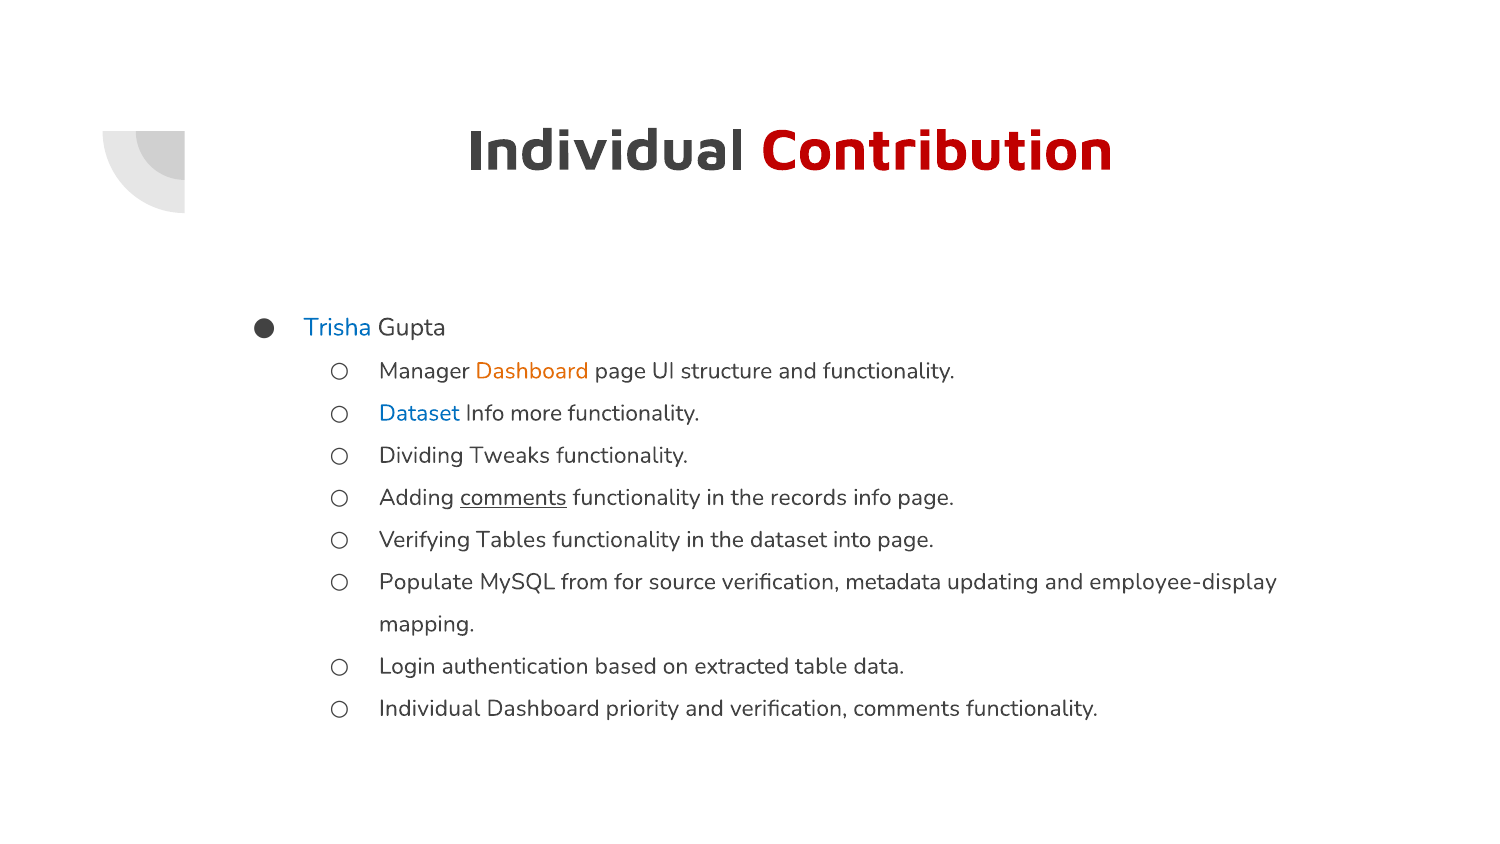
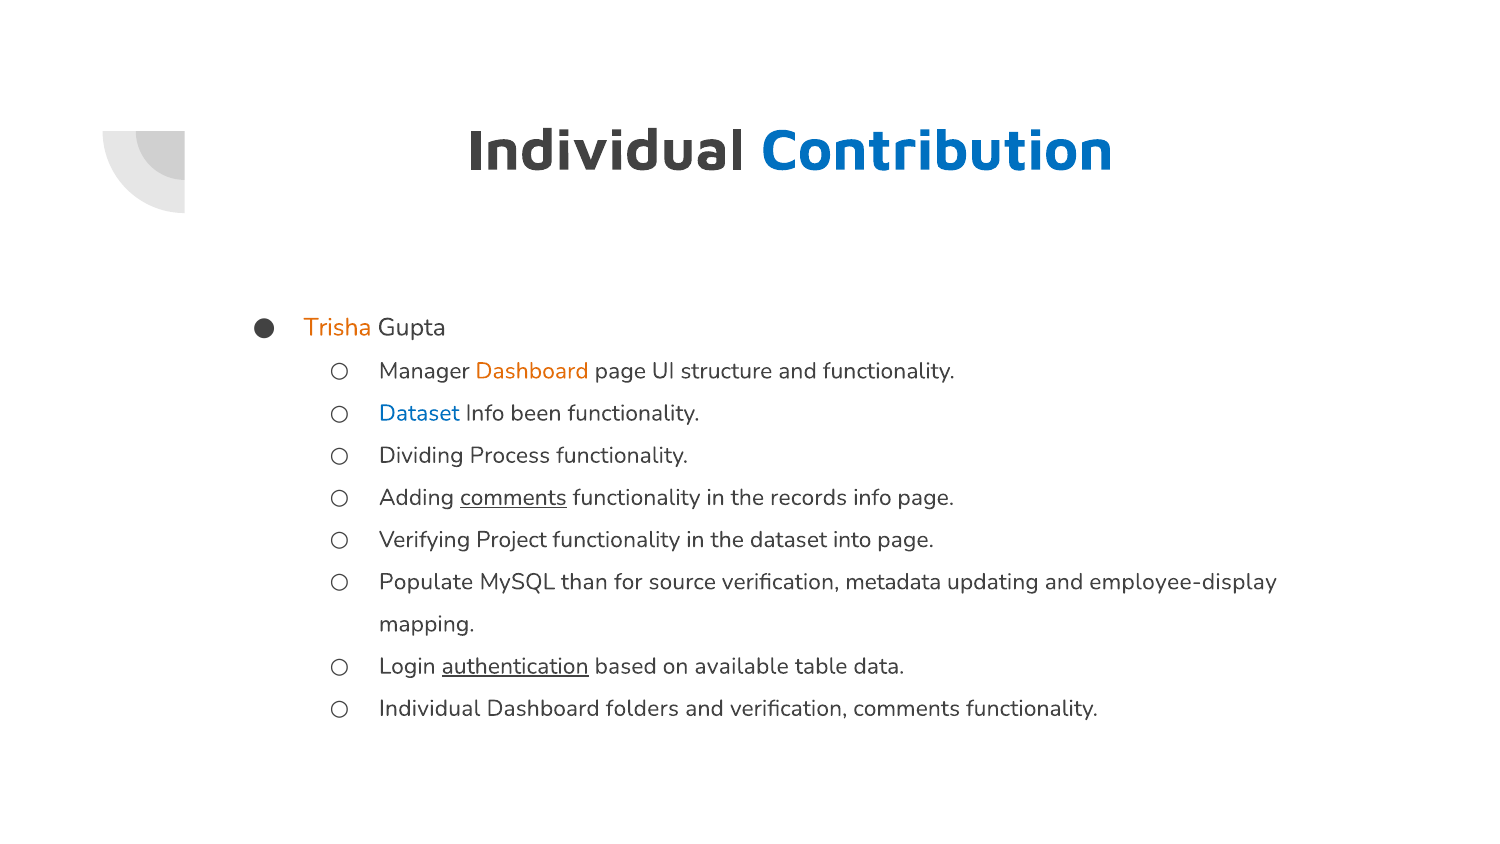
Contribution colour: red -> blue (937, 150)
Trisha colour: blue -> orange (338, 327)
more: more -> been (536, 413)
Tweaks: Tweaks -> Process (510, 455)
Tables: Tables -> Project (511, 539)
from: from -> than (584, 582)
authentication underline: none -> present (515, 666)
extracted: extracted -> available (742, 666)
priority: priority -> folders (642, 708)
